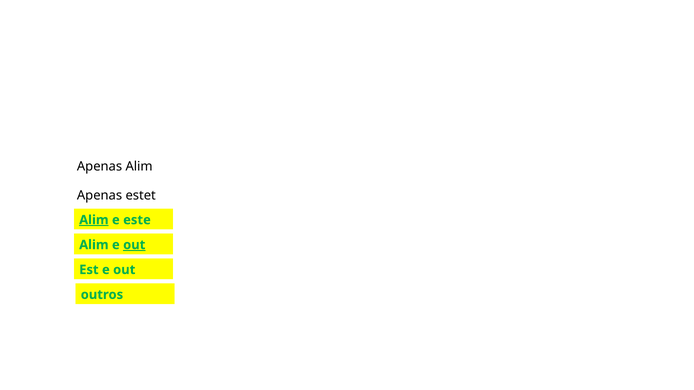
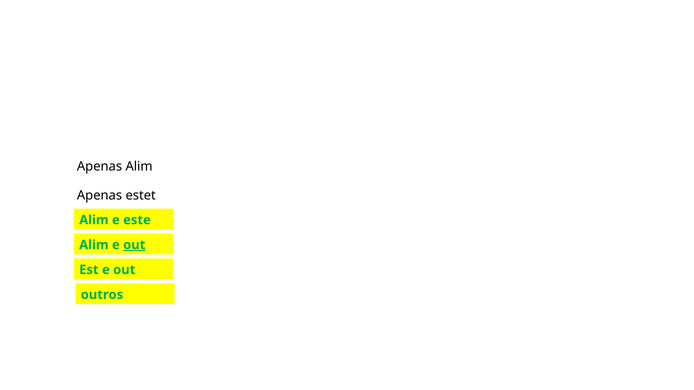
Alim underline: present -> none (94, 220)
